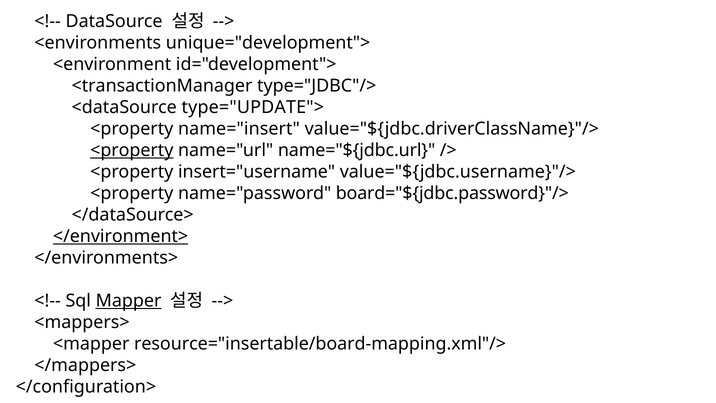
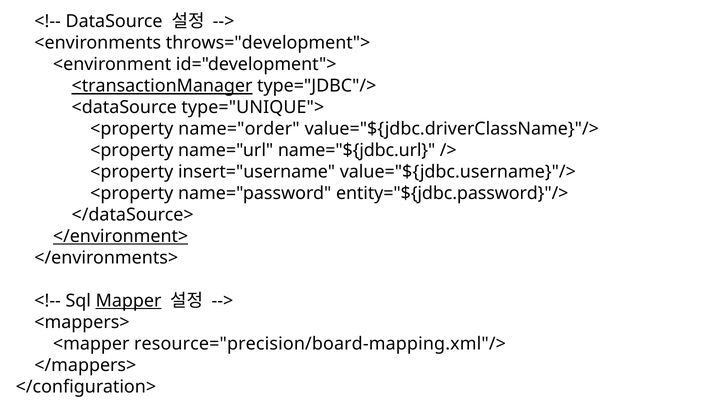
unique="development">: unique="development"> -> throws="development"> (268, 43)
<transactionManager underline: none -> present (162, 86)
type="UPDATE">: type="UPDATE"> -> type="UNIQUE"> (253, 107)
name="insert: name="insert -> name="order (239, 129)
<property underline: present -> none (132, 150)
board="${jdbc.password}"/>: board="${jdbc.password}"/> -> entity="${jdbc.password}"/> (452, 193)
resource="insertable/board-mapping.xml"/>: resource="insertable/board-mapping.xml"/> -> resource="precision/board-mapping.xml"/> (320, 344)
